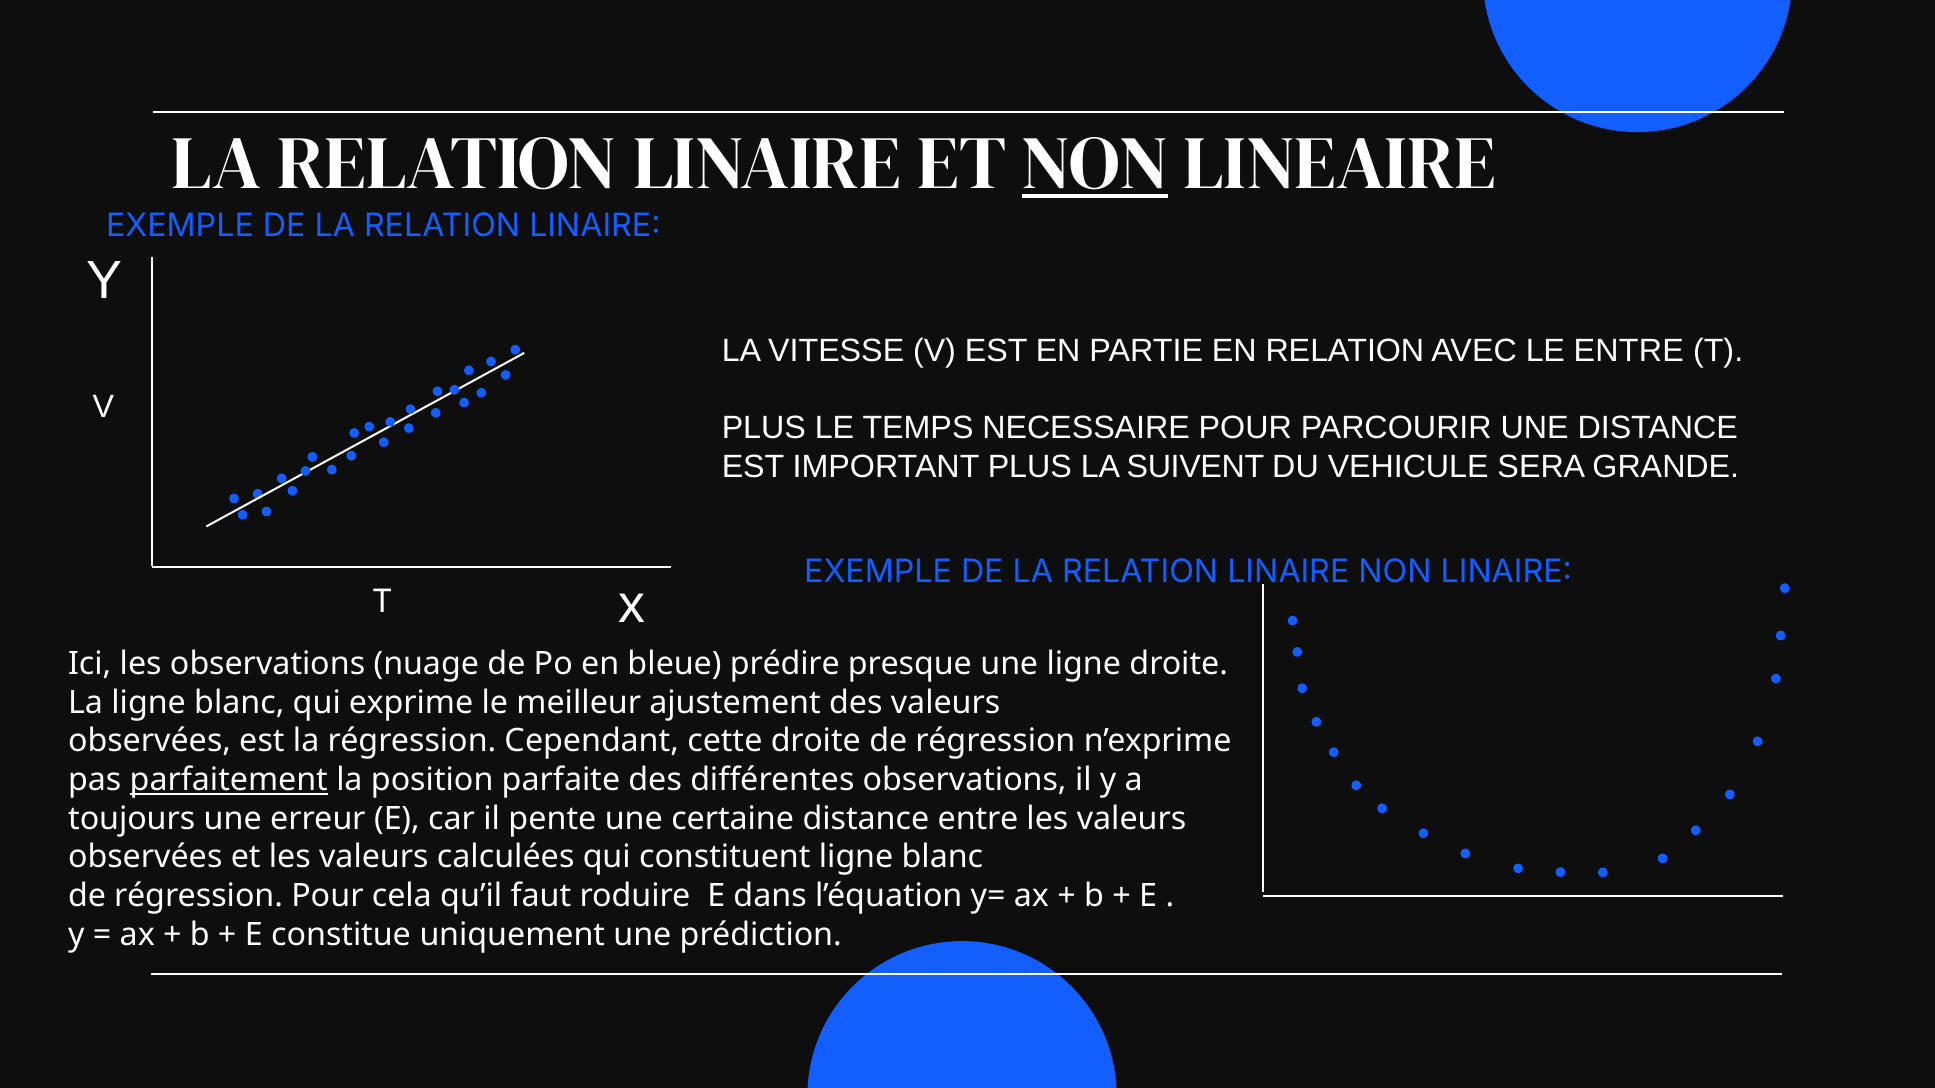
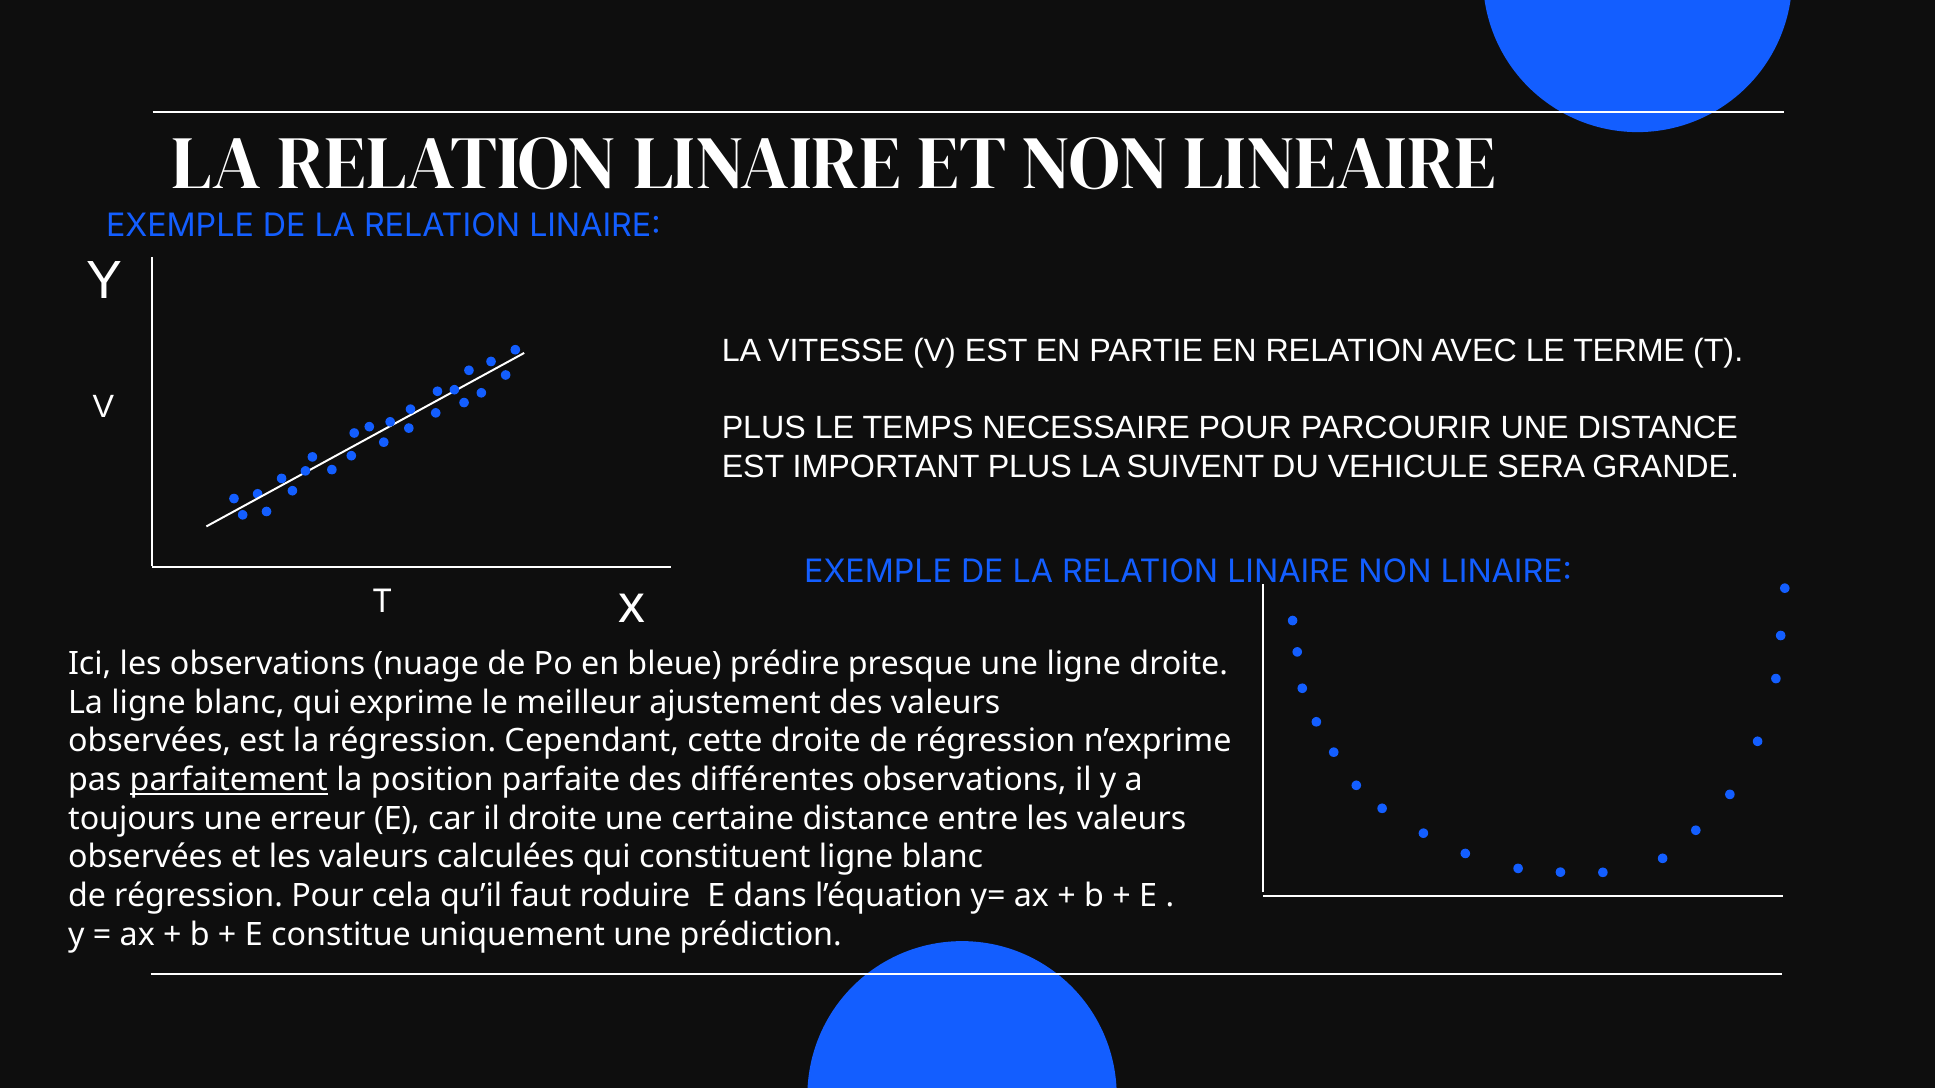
NON underline: present -> none (1095, 164)
LE ENTRE: ENTRE -> TERME (1629, 351)
il pente: pente -> droite (553, 819)
